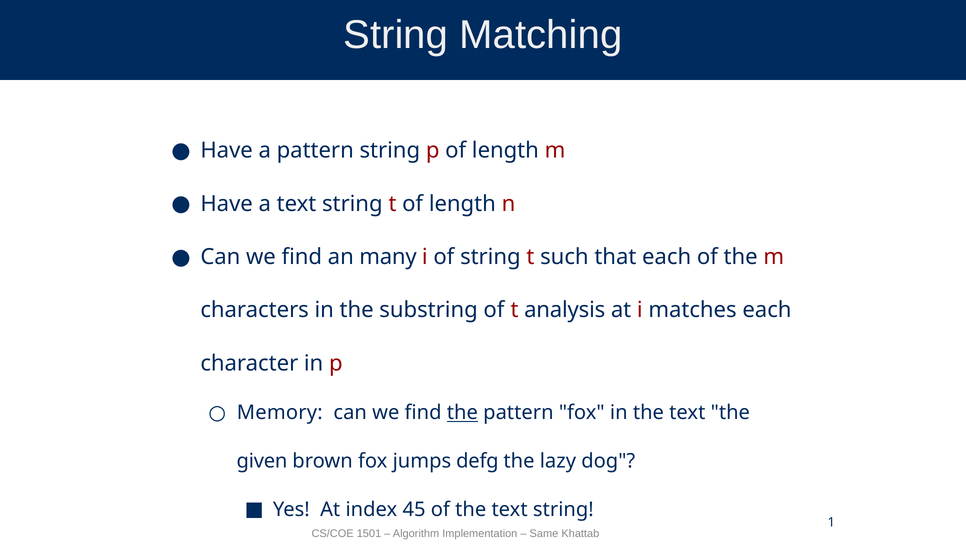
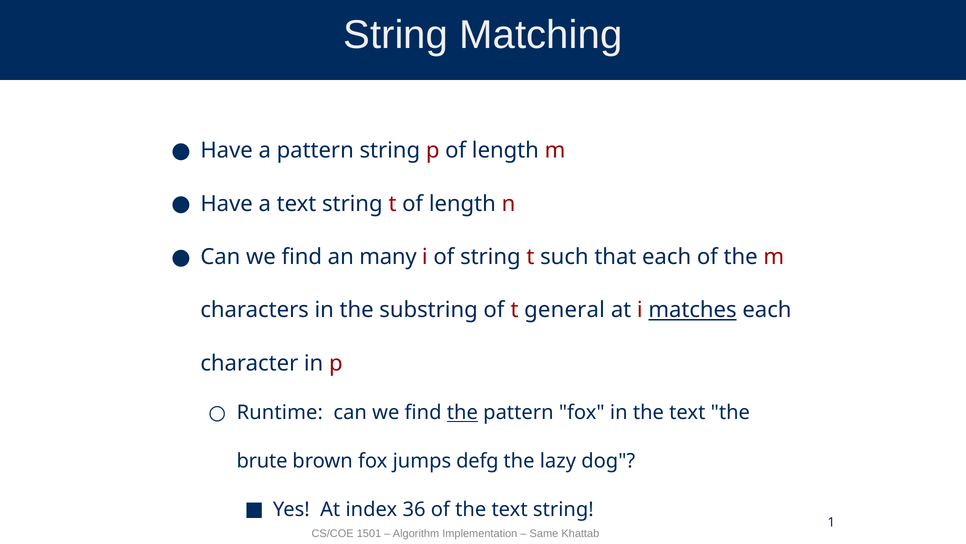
analysis: analysis -> general (565, 310)
matches underline: none -> present (693, 310)
Memory: Memory -> Runtime (280, 412)
given: given -> brute (262, 461)
45: 45 -> 36 (414, 509)
